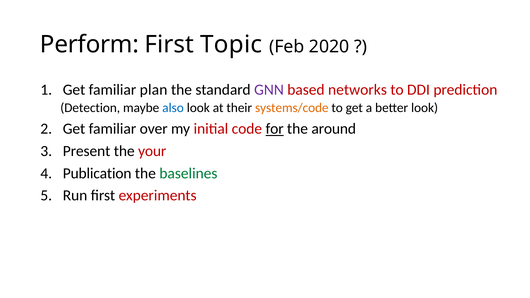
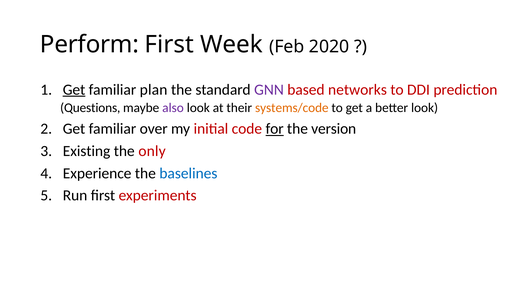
Topic: Topic -> Week (231, 45)
Get underline: none -> present (74, 90)
Detection: Detection -> Questions (90, 108)
also colour: blue -> purple (173, 108)
around: around -> version (334, 129)
Present: Present -> Existing (87, 151)
your: your -> only (152, 151)
Publication: Publication -> Experience (97, 173)
baselines colour: green -> blue (188, 173)
